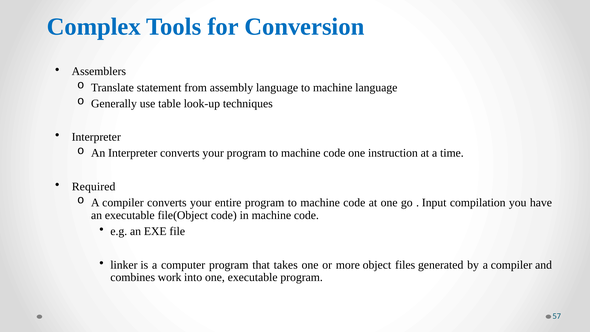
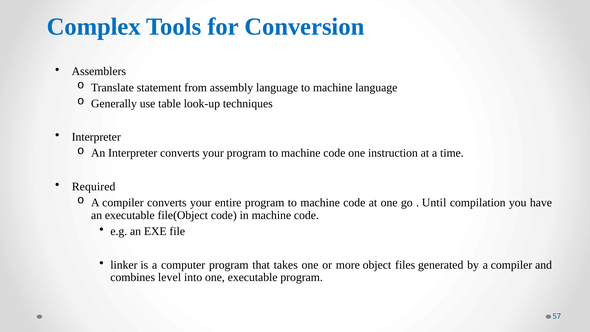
Input: Input -> Until (434, 203)
work: work -> level (170, 277)
